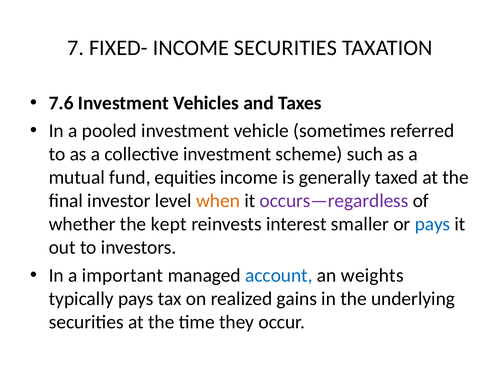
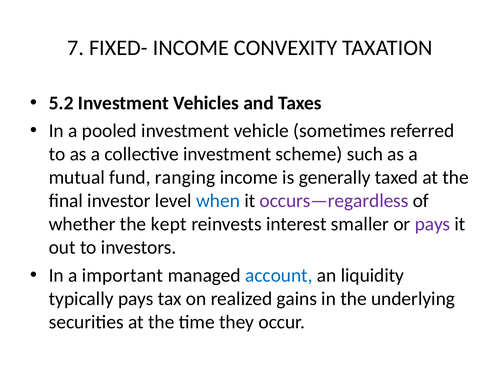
INCOME SECURITIES: SECURITIES -> CONVEXITY (286, 48)
7.6: 7.6 -> 5.2 (61, 103)
equities: equities -> ranging (185, 178)
when colour: orange -> blue (218, 201)
pays colour: blue -> purple (433, 224)
weights: weights -> liquidity (372, 275)
